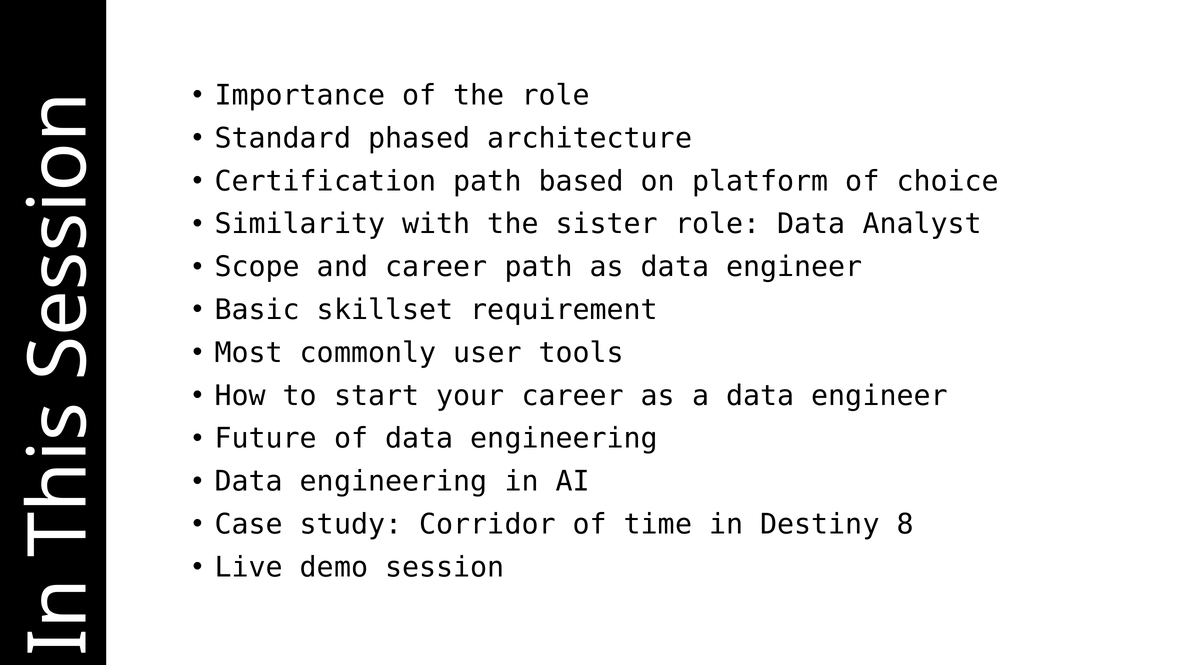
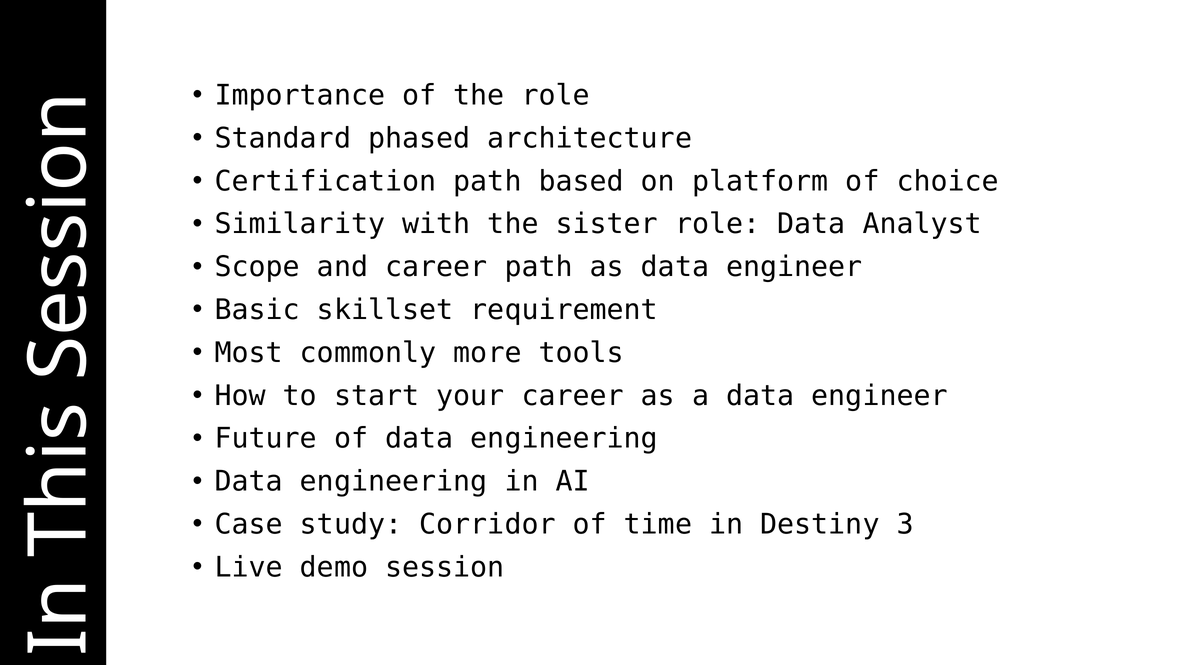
user: user -> more (488, 353)
8: 8 -> 3 (905, 524)
